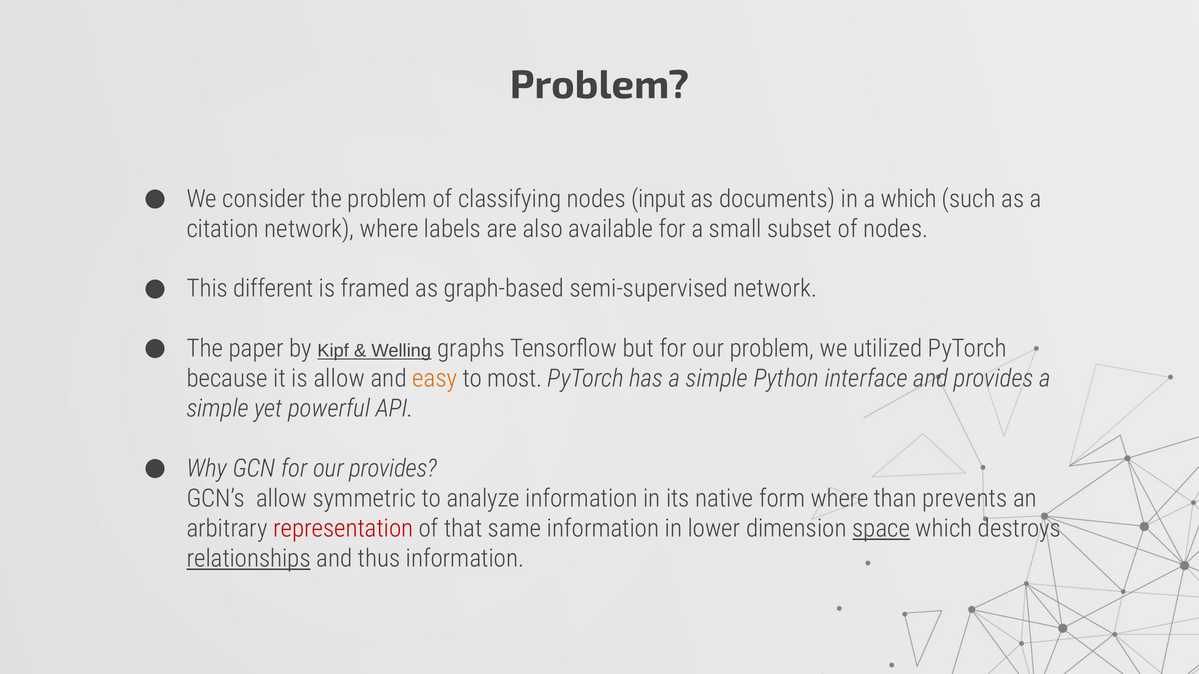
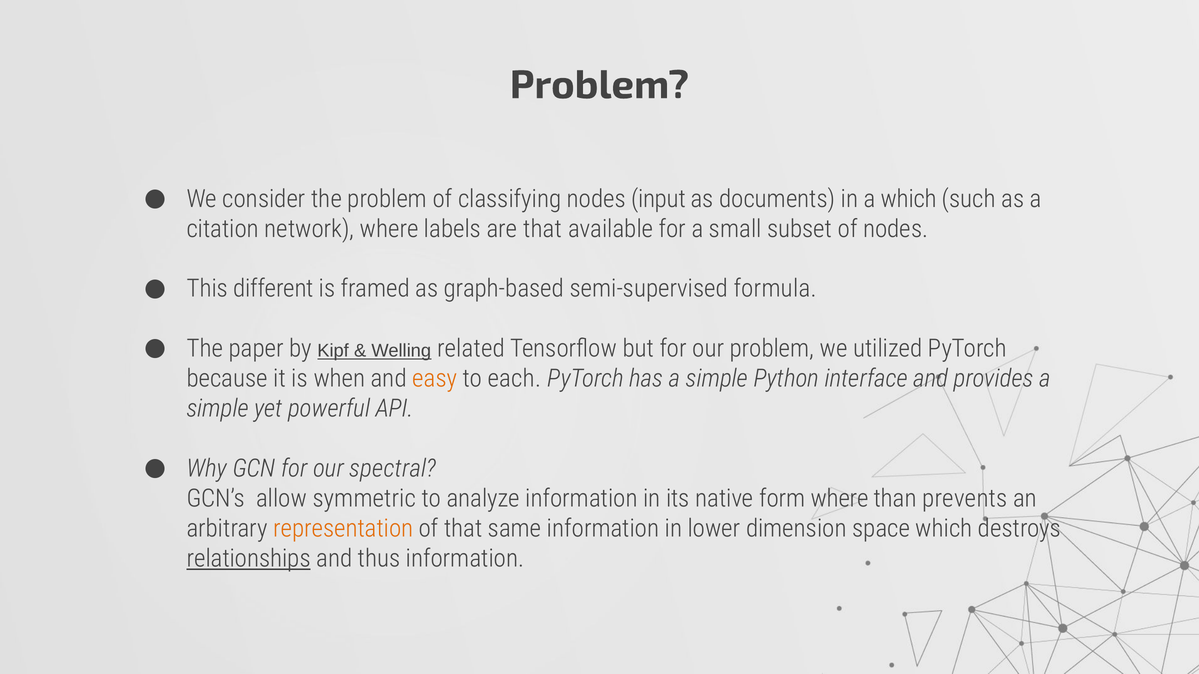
are also: also -> that (543, 229)
semi-supervised network: network -> formula (775, 289)
graphs: graphs -> related (471, 349)
is allow: allow -> when (339, 379)
most: most -> each (514, 379)
our provides: provides -> spectral (393, 469)
representation colour: red -> orange (343, 529)
space underline: present -> none (881, 529)
